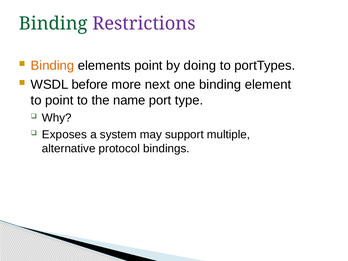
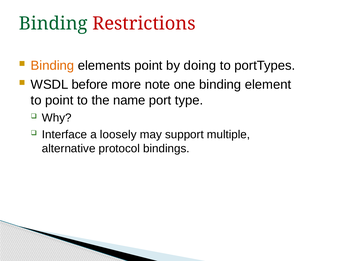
Restrictions colour: purple -> red (144, 23)
next: next -> note (157, 85)
Exposes: Exposes -> Interface (65, 135)
system: system -> loosely (118, 135)
